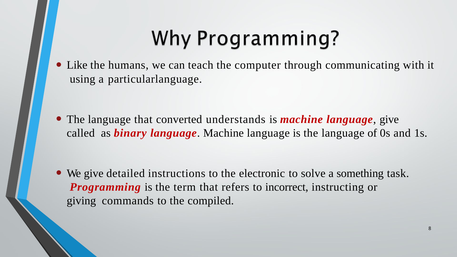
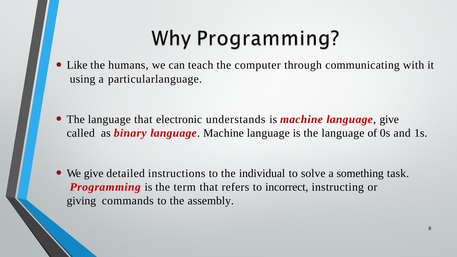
converted: converted -> electronic (179, 119)
electronic: electronic -> individual (262, 173)
compiled: compiled -> assembly (211, 201)
